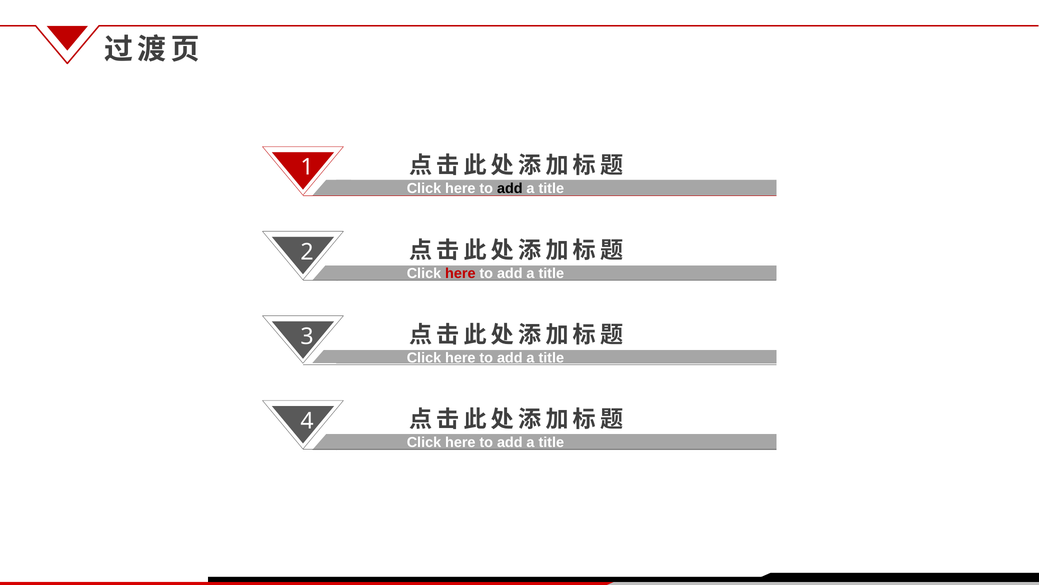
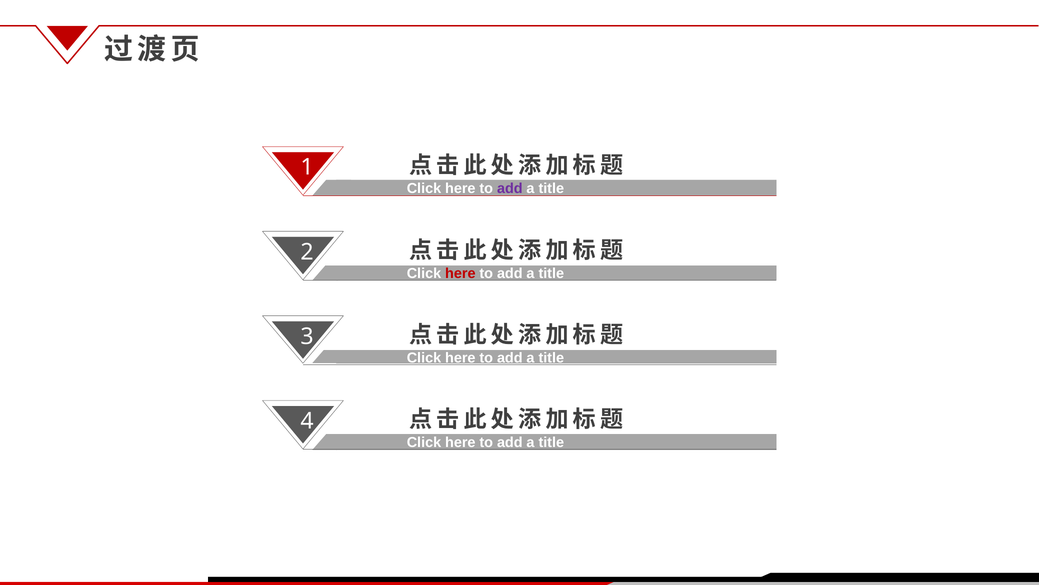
add colour: black -> purple (510, 188)
